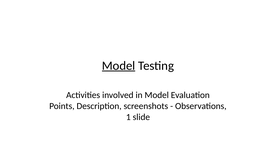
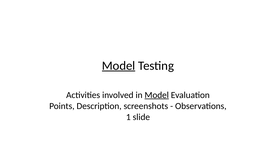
Model underline: none -> present (157, 95)
